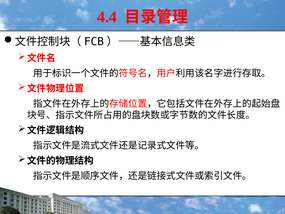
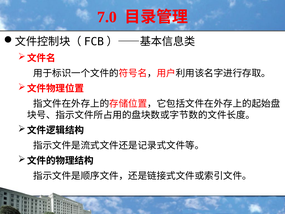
4.4: 4.4 -> 7.0 (107, 17)
